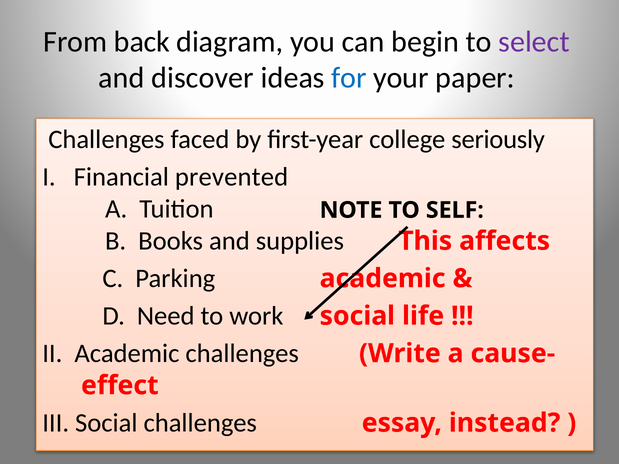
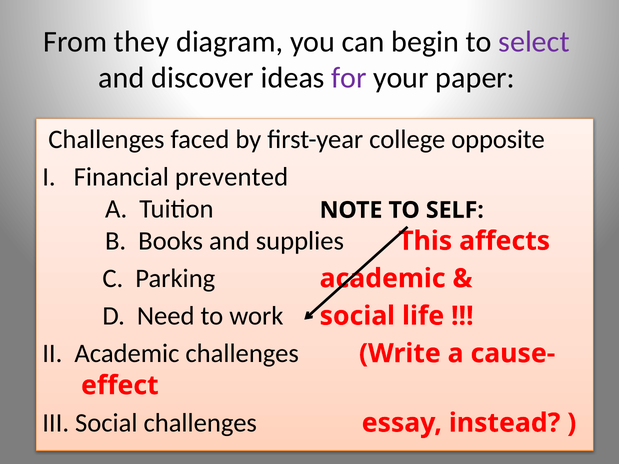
back: back -> they (142, 42)
for colour: blue -> purple (349, 78)
seriously: seriously -> opposite (498, 140)
